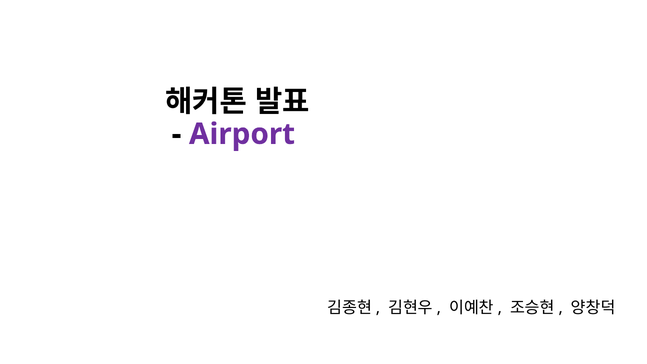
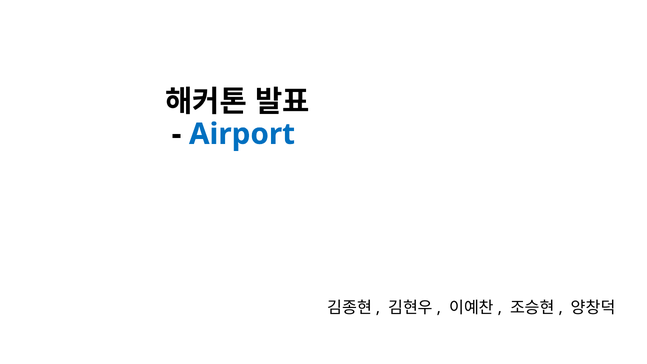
Airport colour: purple -> blue (242, 134)
